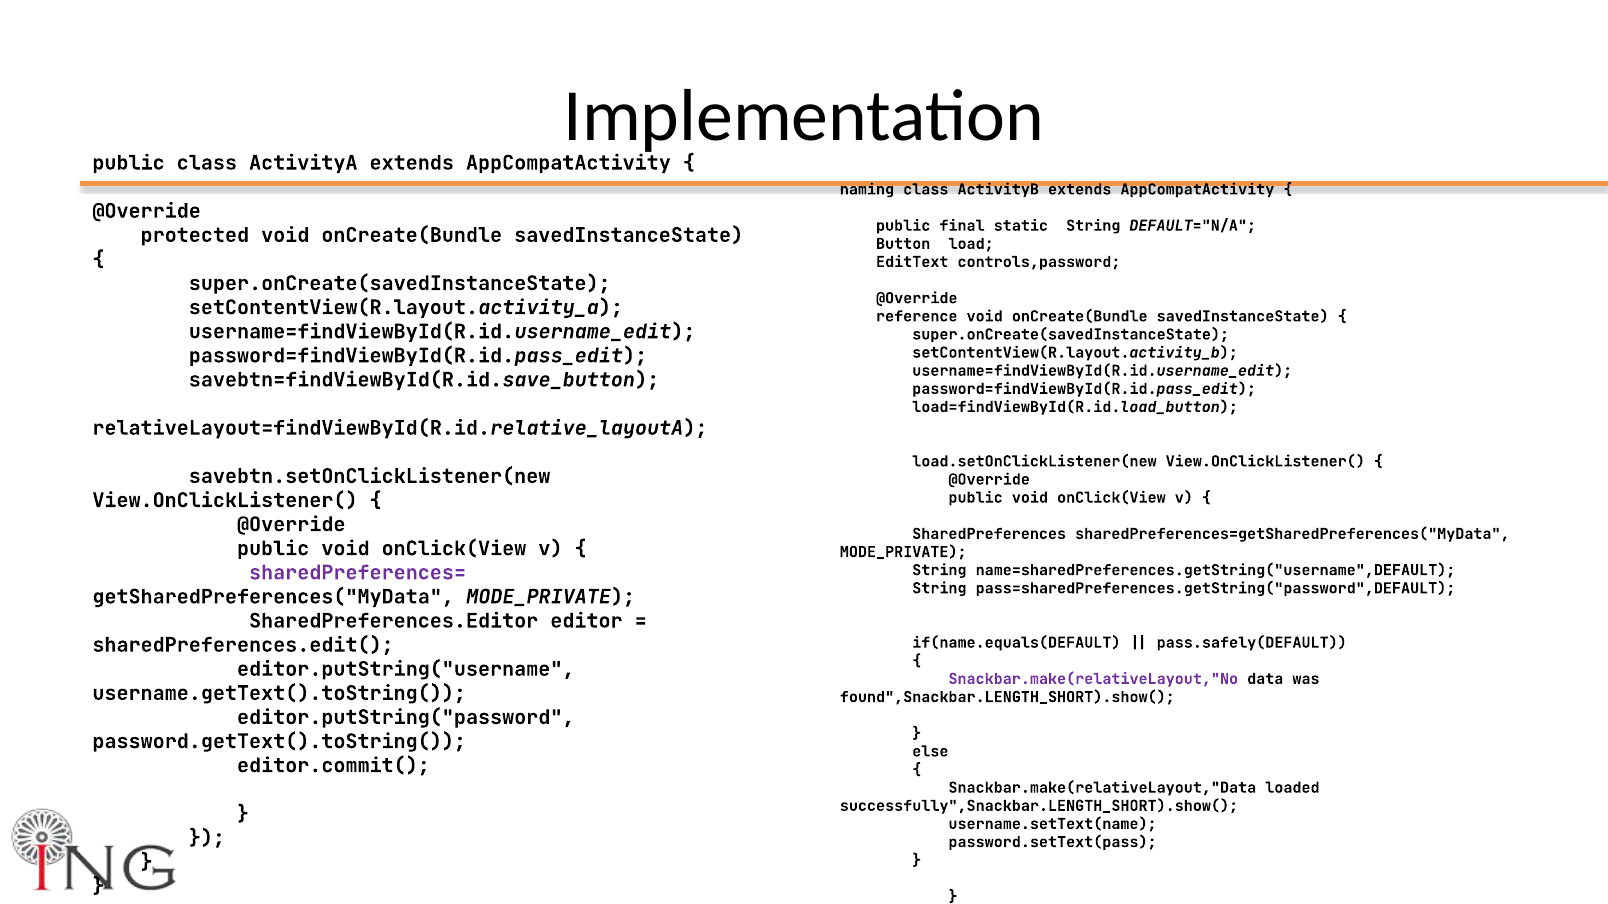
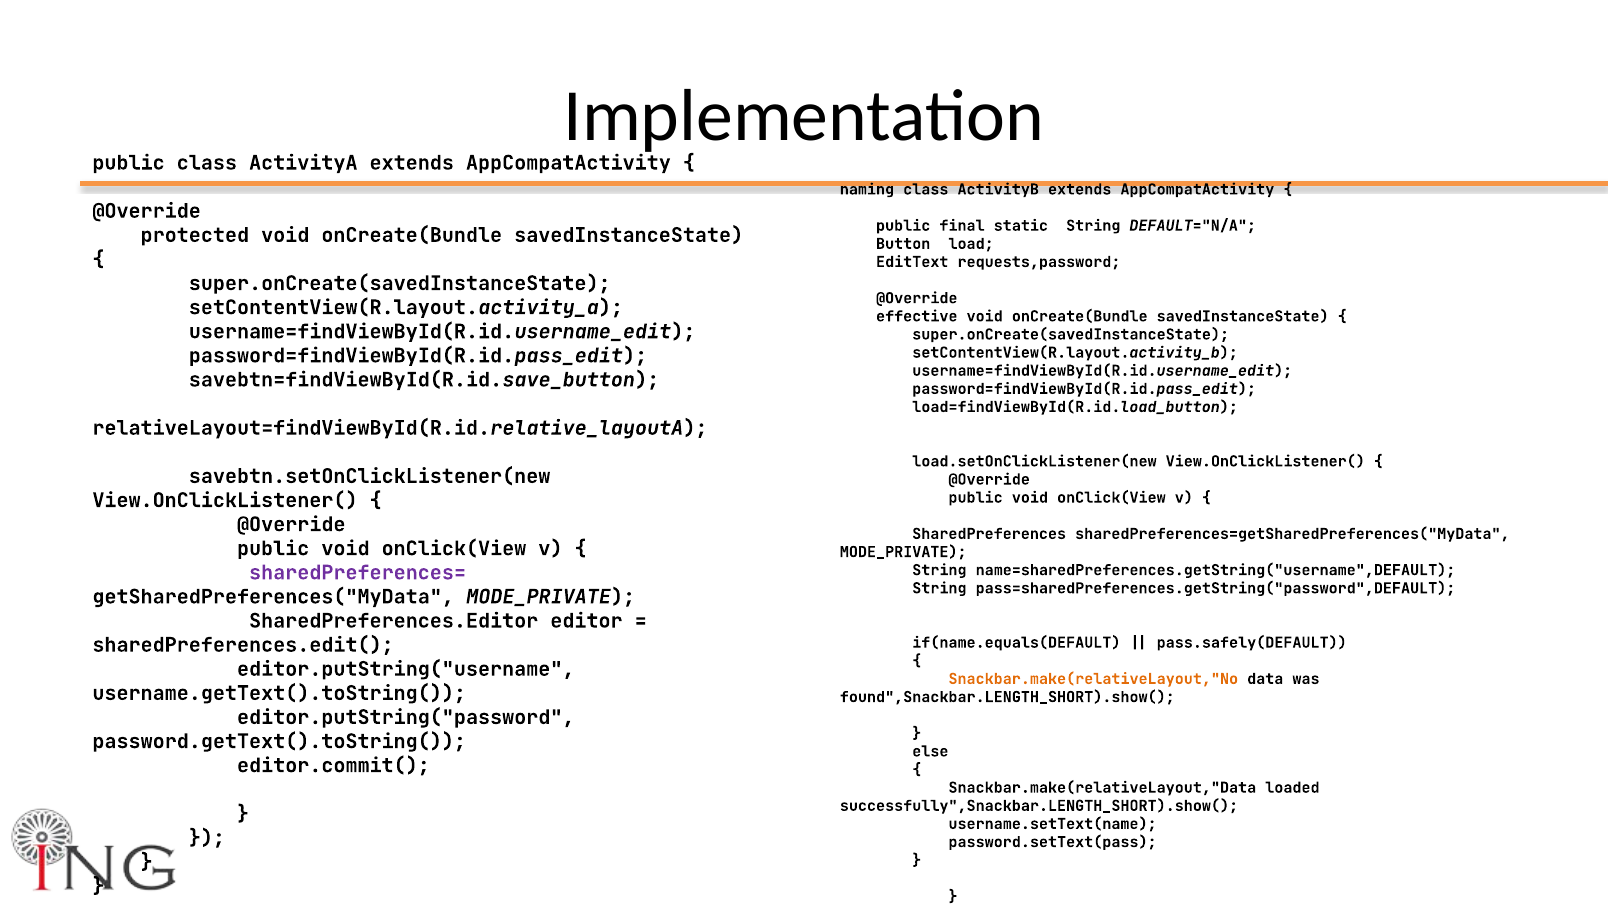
controls,password: controls,password -> requests,password (1039, 262)
reference: reference -> effective (917, 317)
Snackbar.make(relativeLayout,"No colour: purple -> orange (1093, 679)
